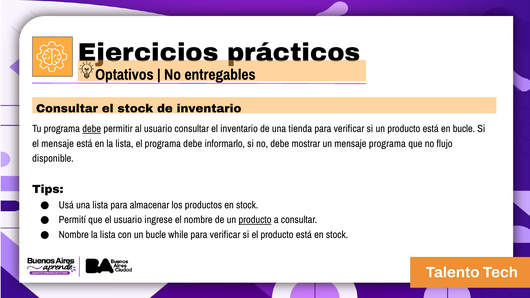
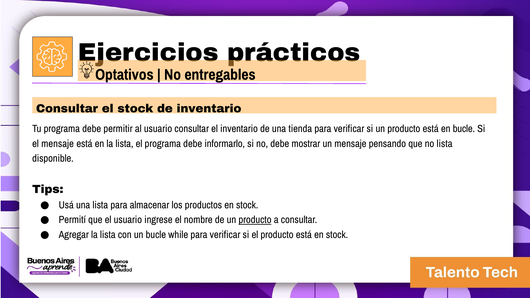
debe underline: present -> none (92, 129)
mensaje programa: programa -> pensando (387, 144)
no flujo: flujo -> lista (445, 144)
Nombre: Nombre -> Agregar (74, 235)
